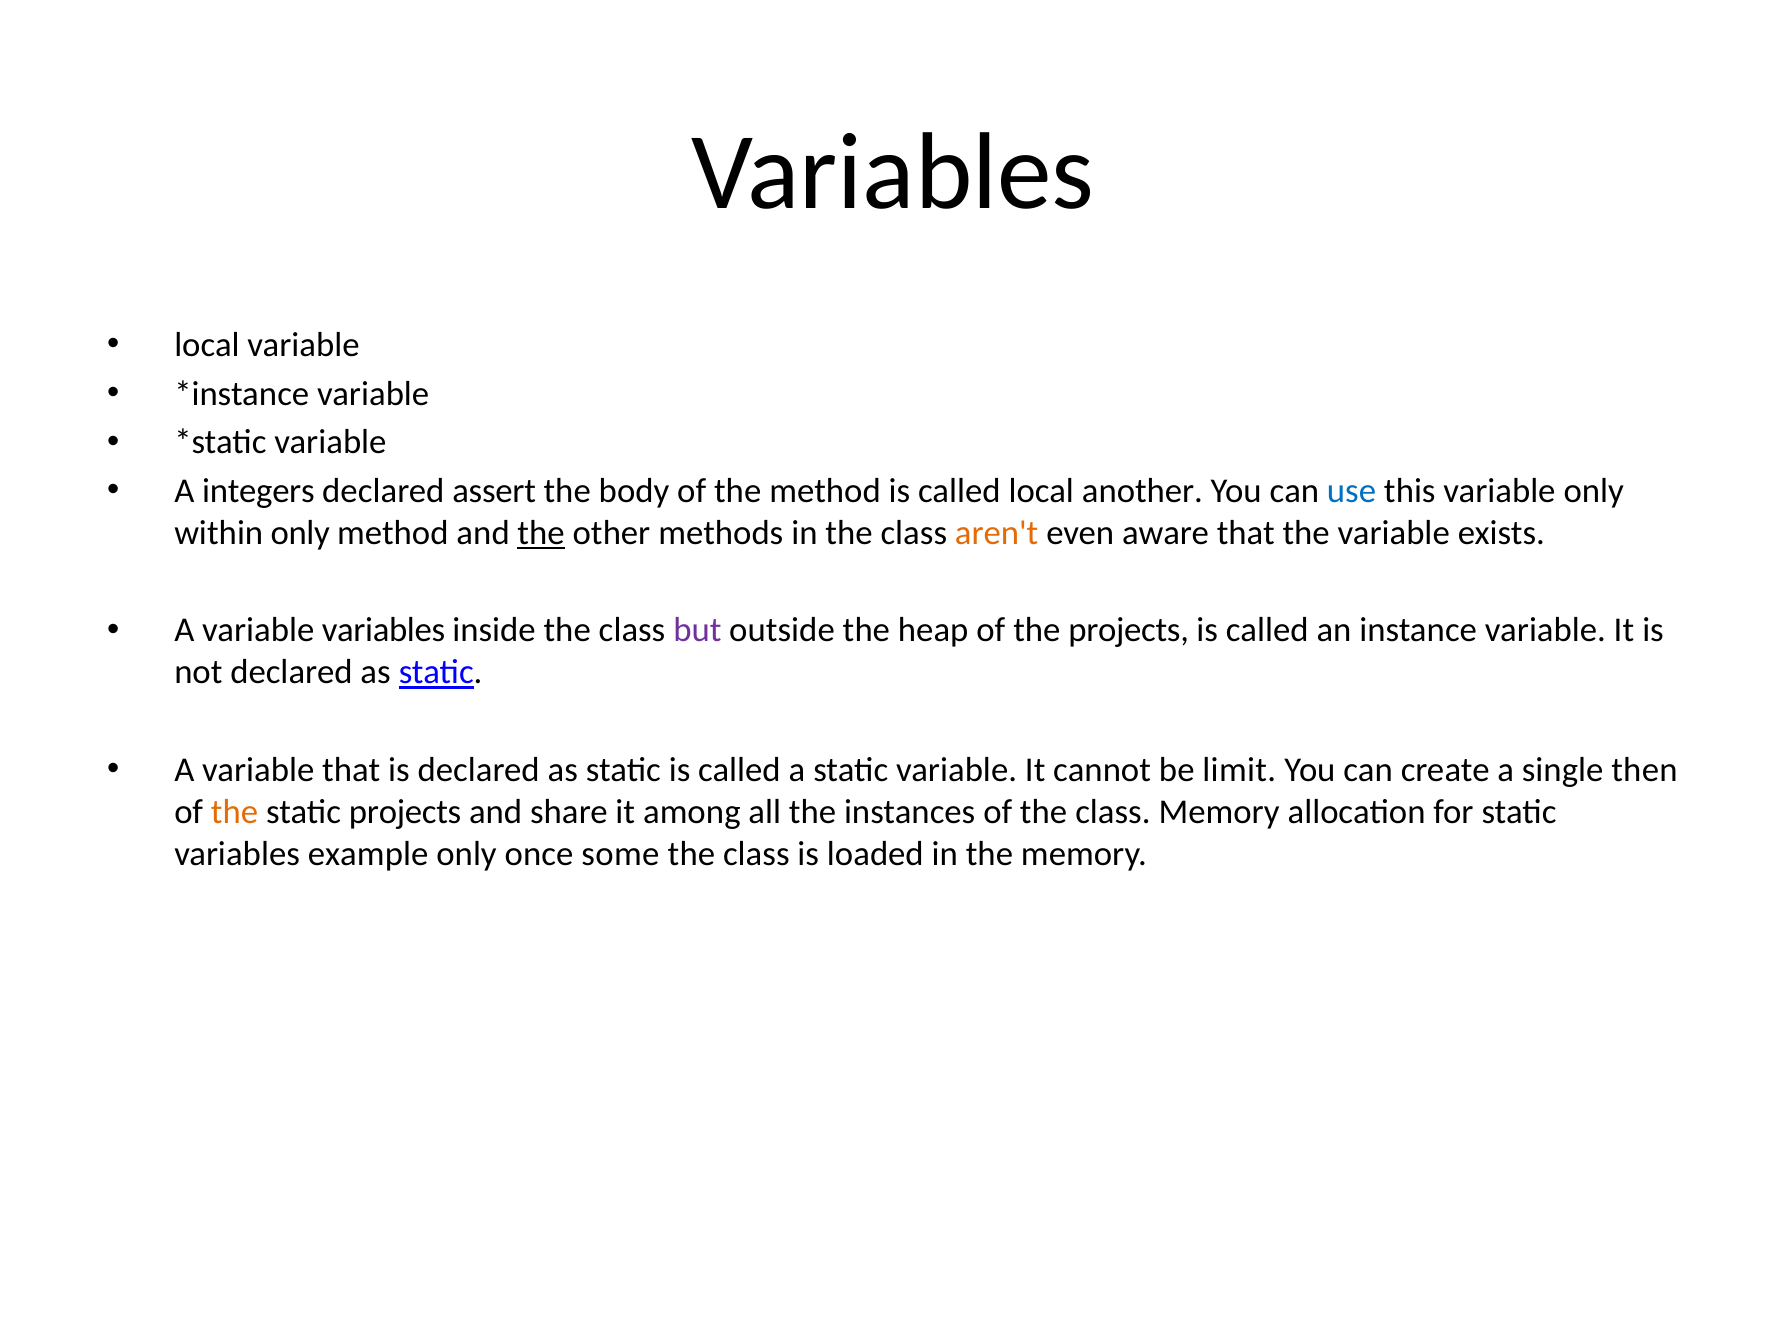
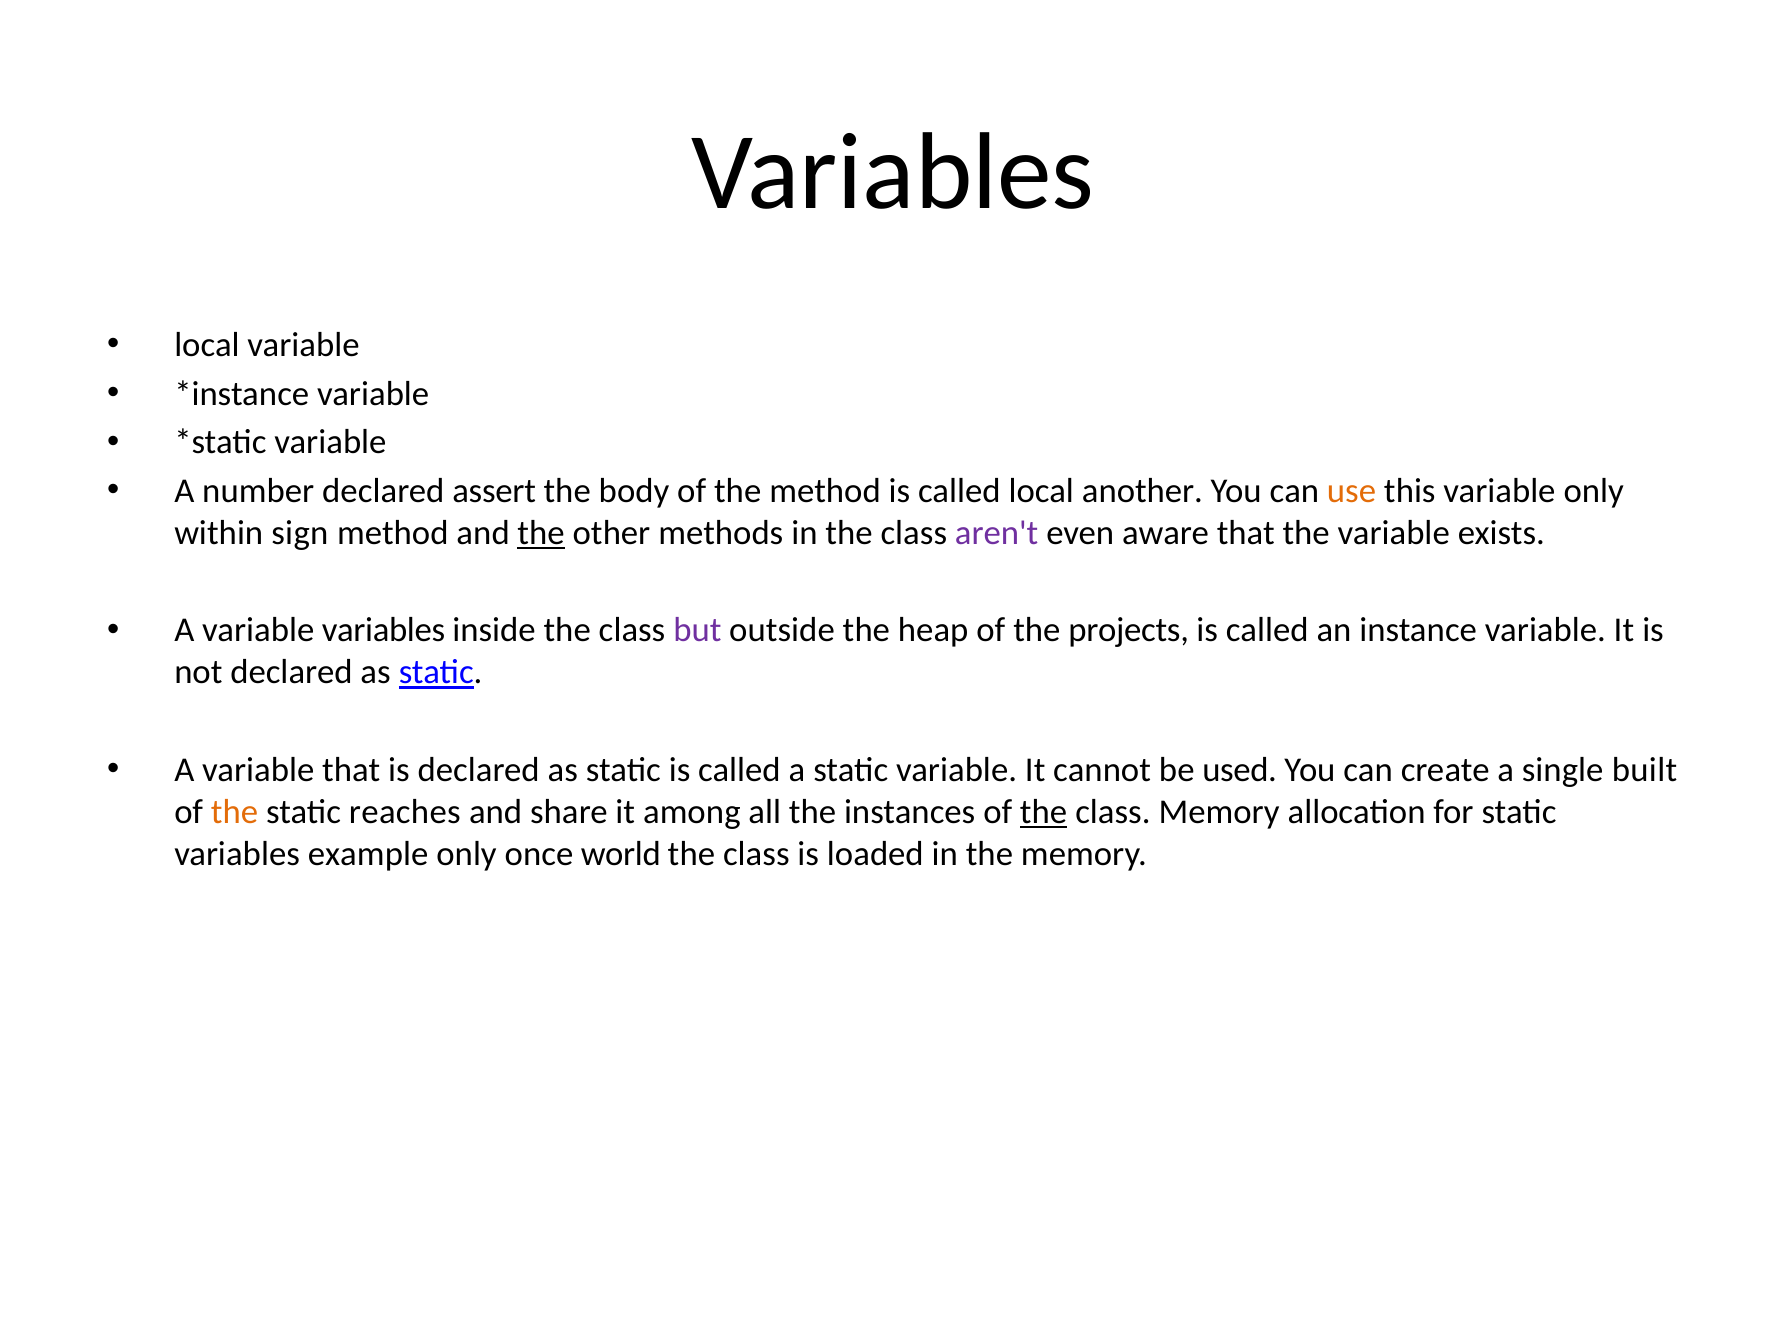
integers: integers -> number (258, 491)
use colour: blue -> orange (1351, 491)
within only: only -> sign (300, 533)
aren't colour: orange -> purple (997, 533)
limit: limit -> used (1240, 770)
then: then -> built (1644, 770)
static projects: projects -> reaches (405, 812)
the underline: none -> present (1044, 812)
some: some -> world (621, 854)
